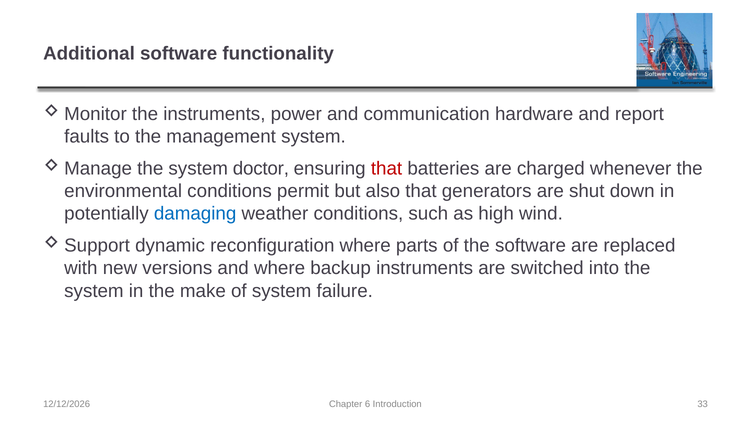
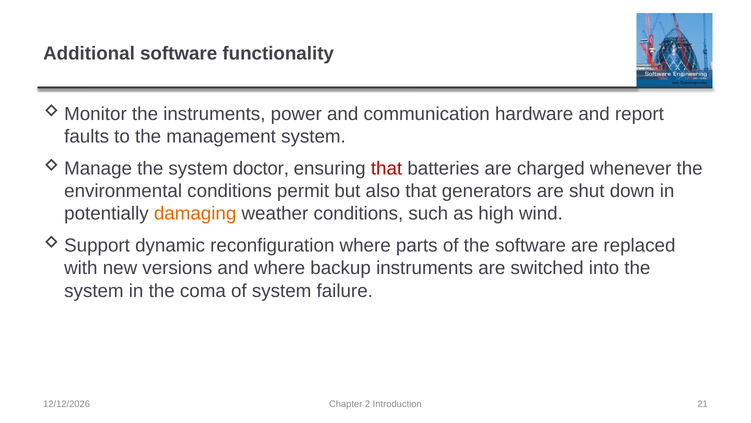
damaging colour: blue -> orange (195, 213)
make: make -> coma (203, 290)
6: 6 -> 2 (368, 403)
33: 33 -> 21 (703, 403)
